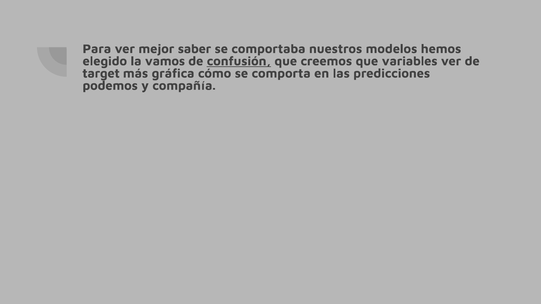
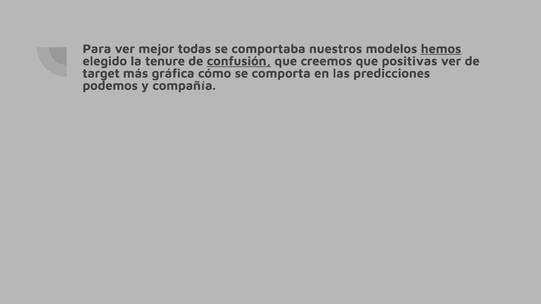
saber: saber -> todas (194, 49)
hemos underline: none -> present (441, 49)
vamos: vamos -> tenure (165, 61)
variables: variables -> positivas (410, 61)
